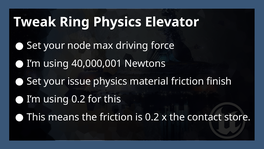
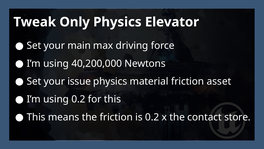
Ring: Ring -> Only (75, 22)
node: node -> main (79, 46)
40,000,001: 40,000,001 -> 40,200,000 (97, 63)
finish: finish -> asset (219, 81)
